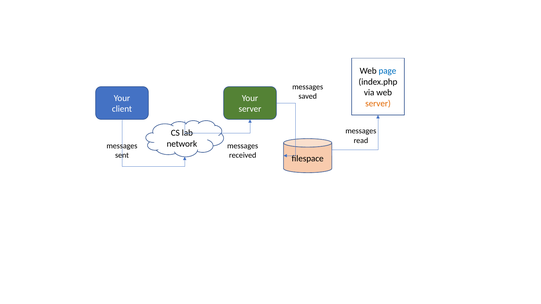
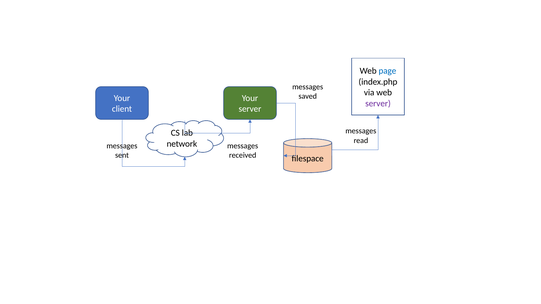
server colour: orange -> purple (378, 104)
